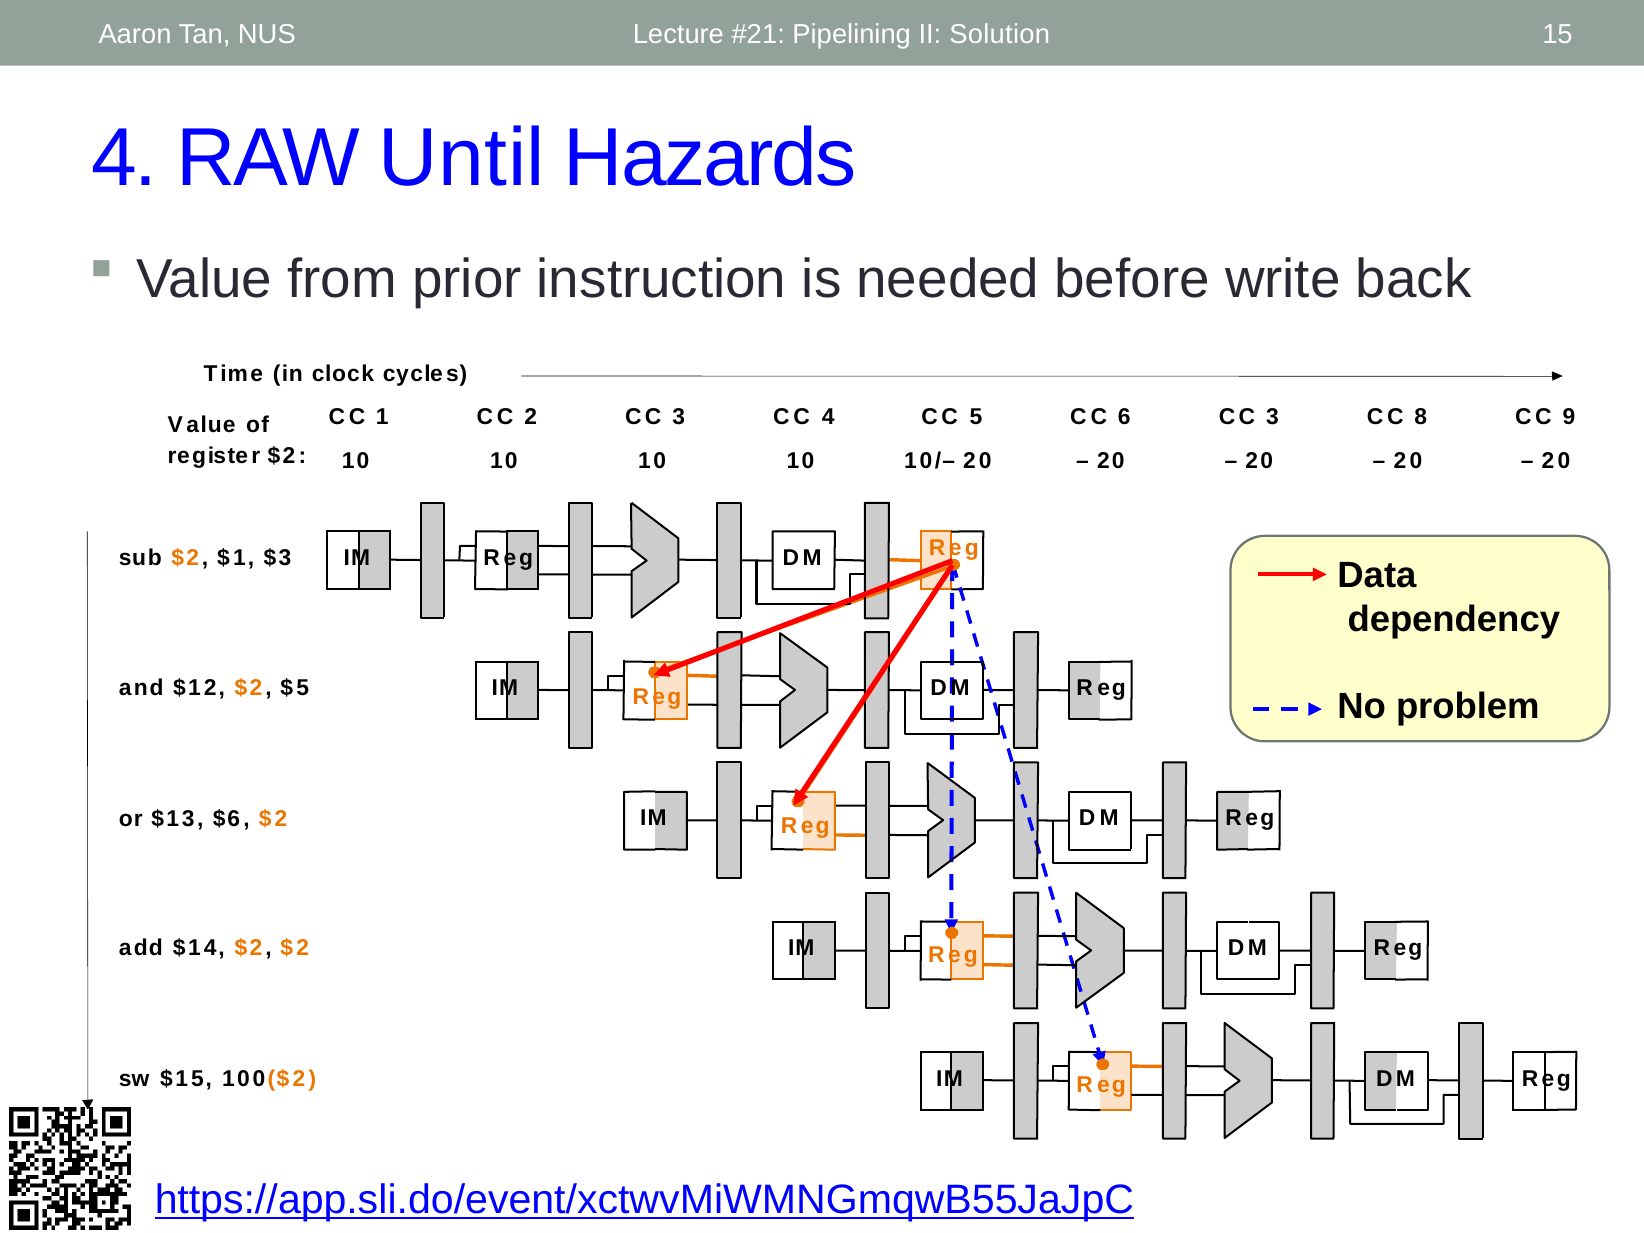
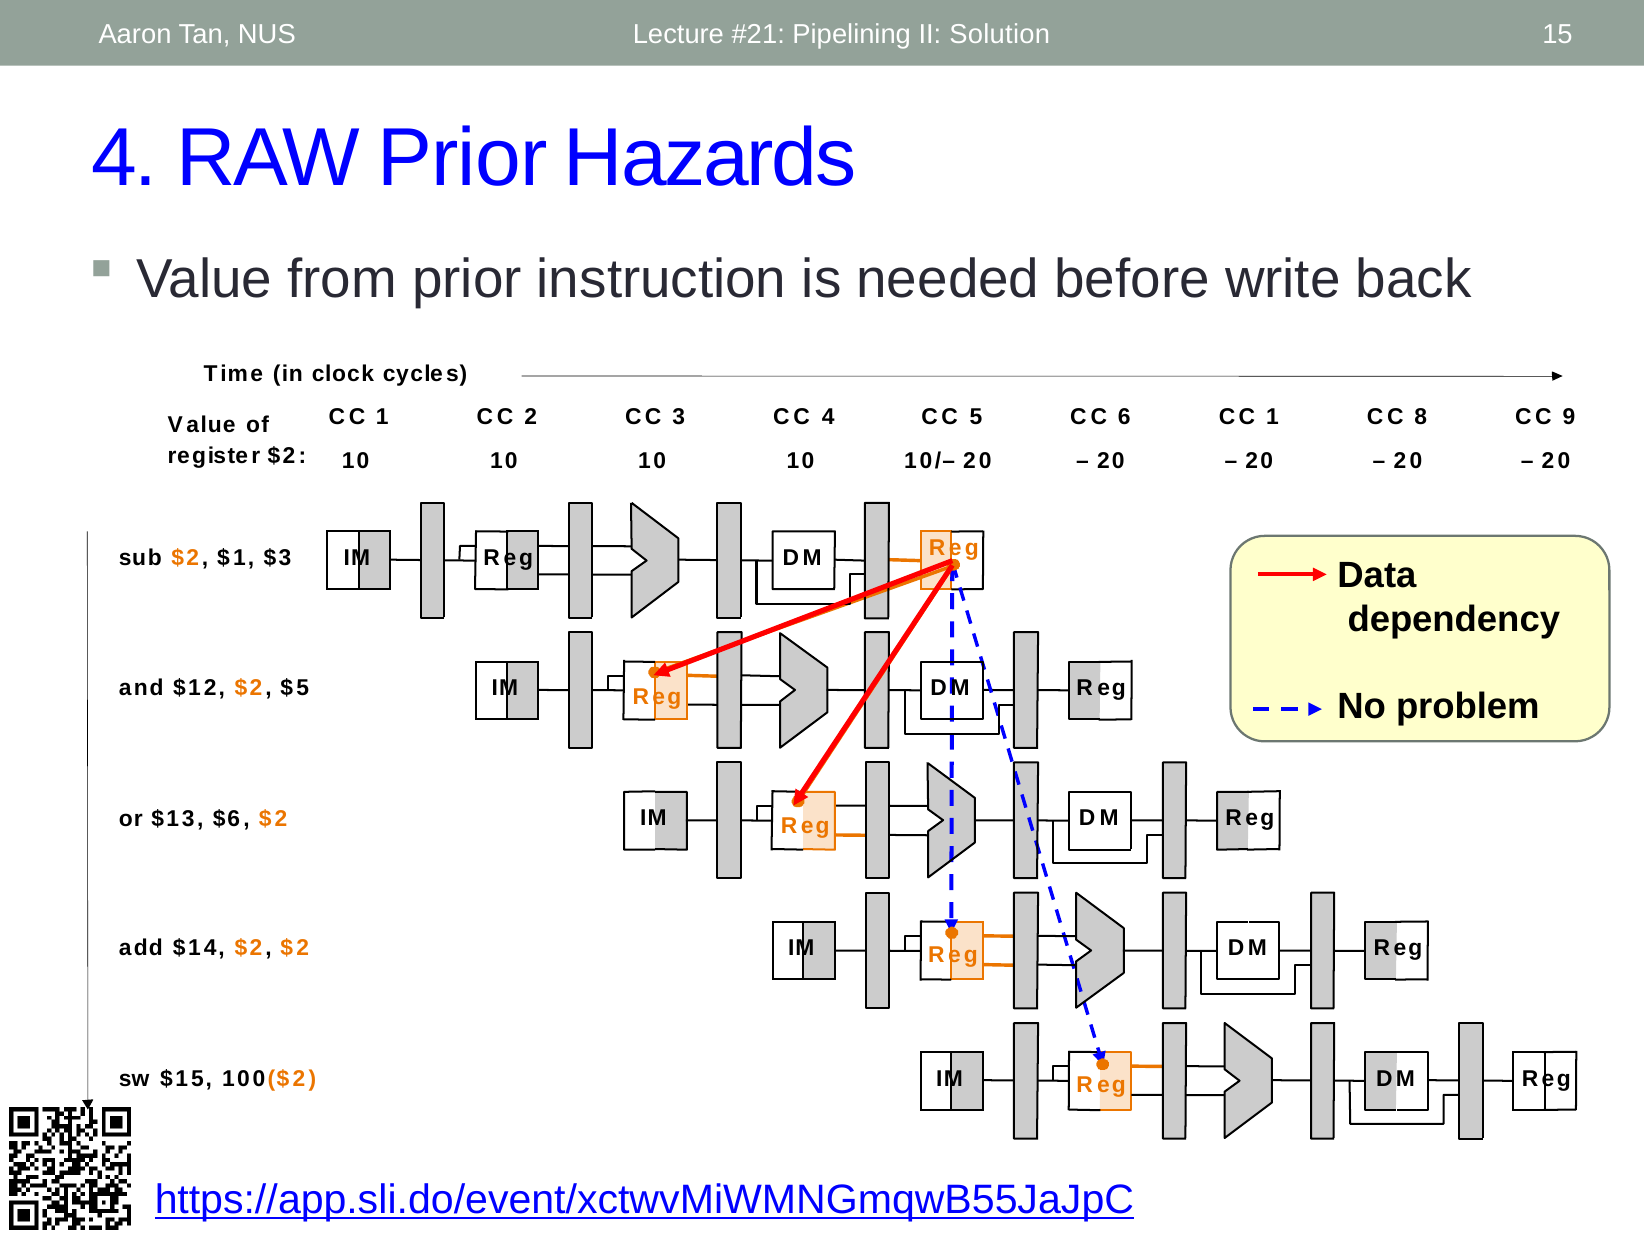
RAW Until: Until -> Prior (463, 158)
3: 3 -> 1 (1273, 417)
